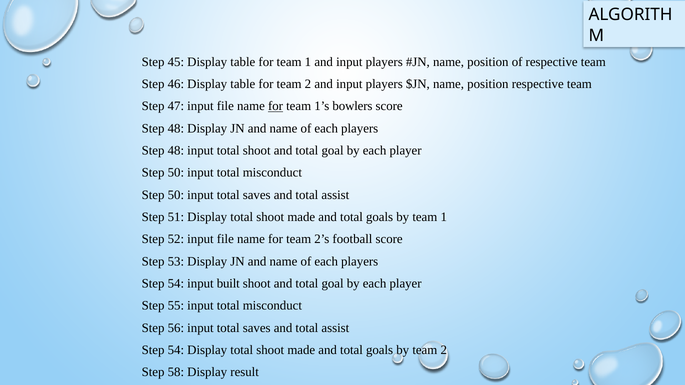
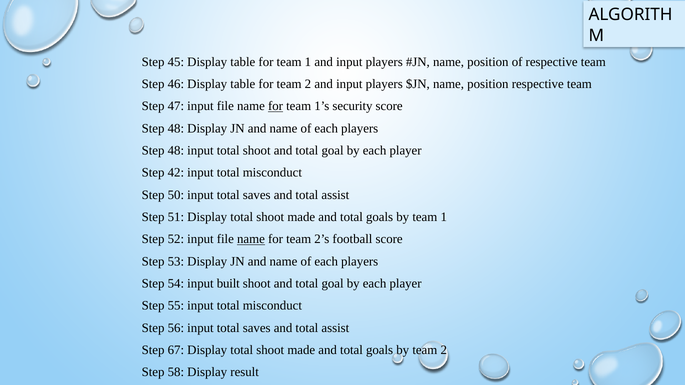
bowlers: bowlers -> security (352, 106)
50: 50 -> 42 (176, 173)
name underline: none -> present (251, 239)
54: 54 -> 67 (176, 350)
